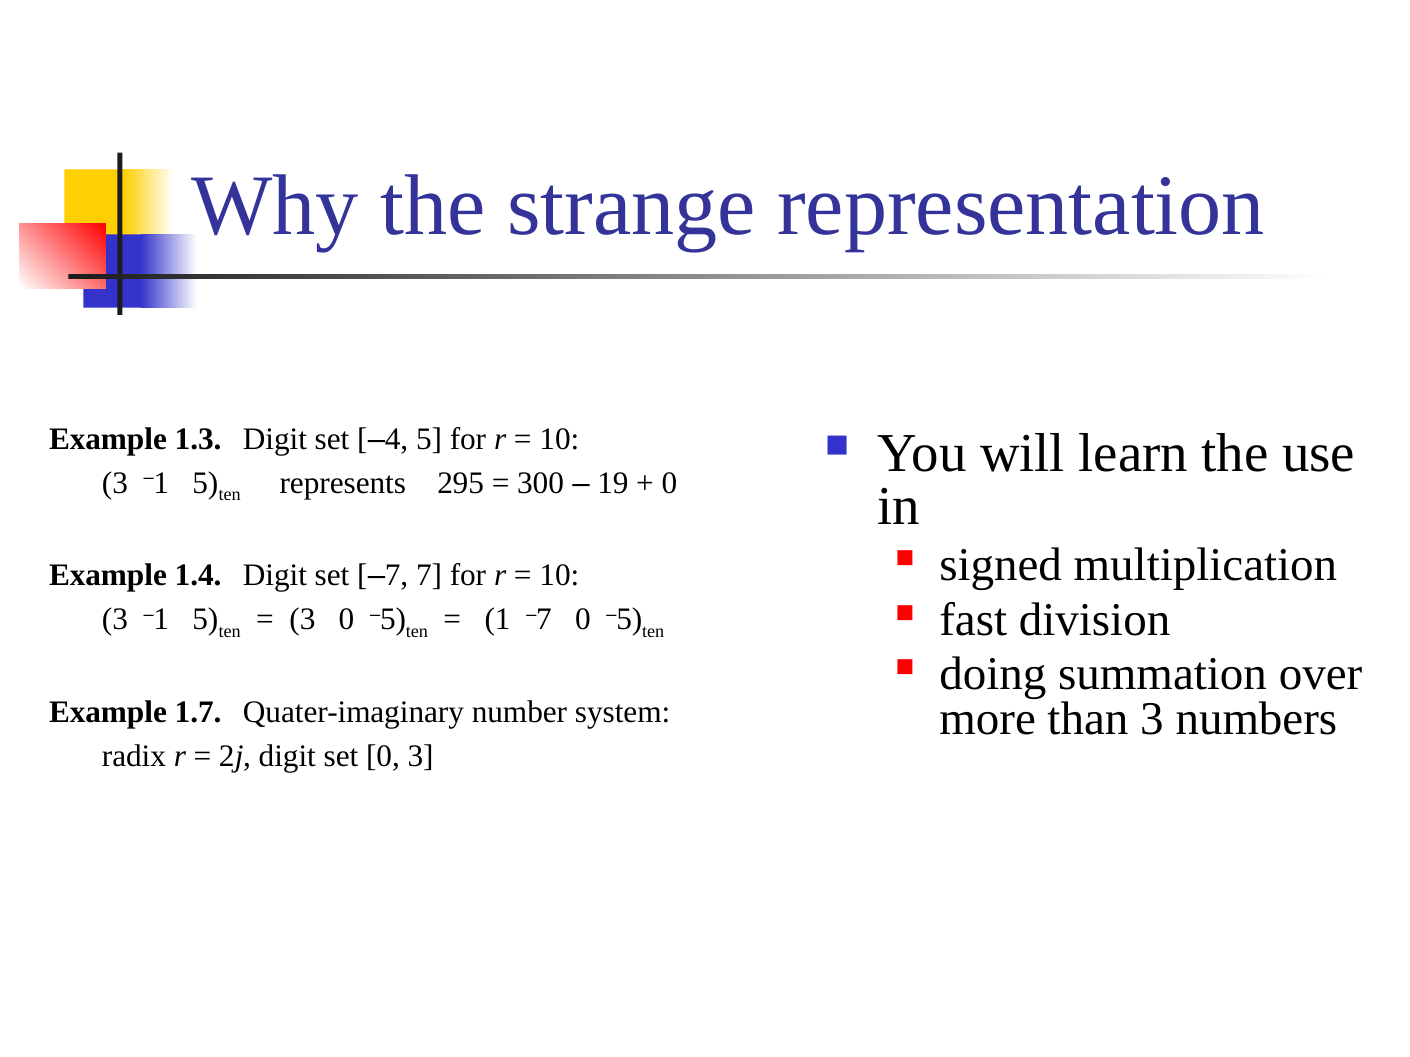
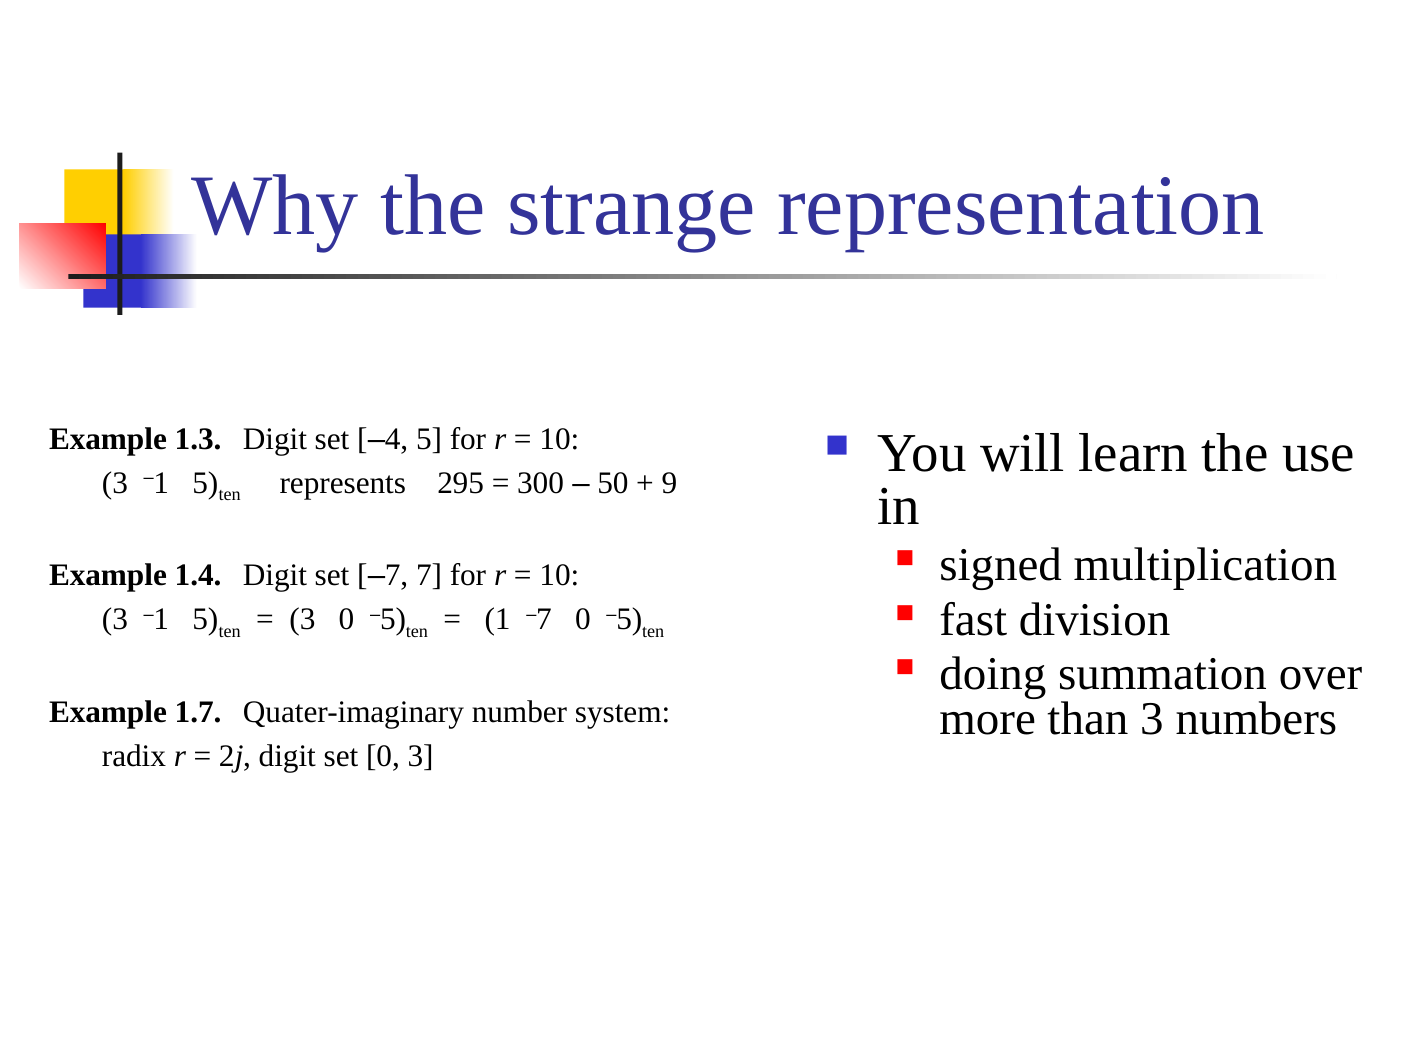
19: 19 -> 50 (613, 483)
0: 0 -> 9 (669, 483)
